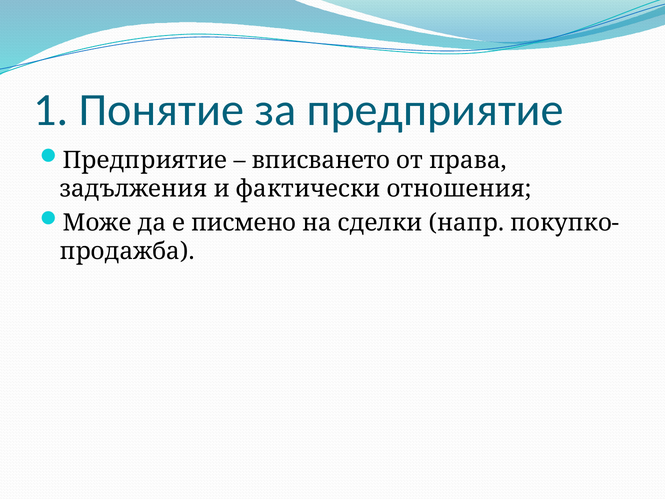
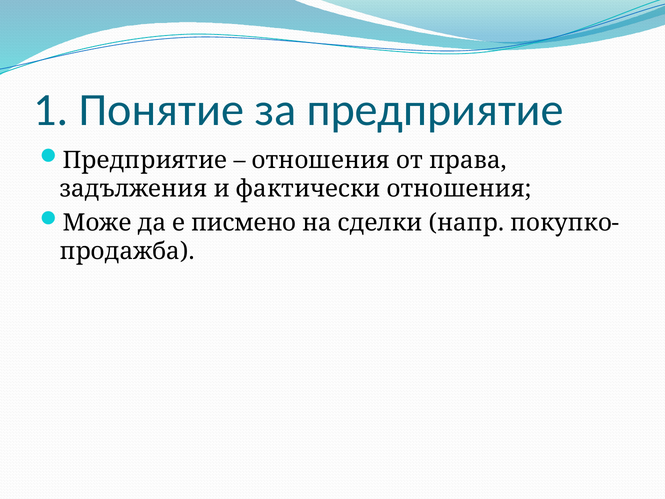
вписването: вписването -> отношения (321, 160)
